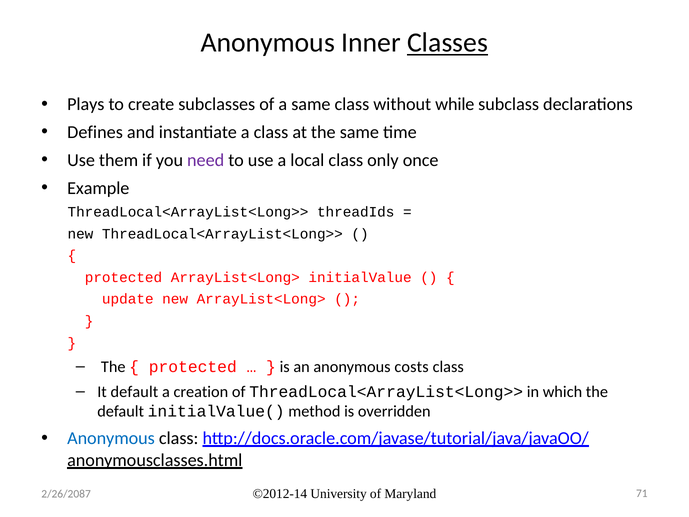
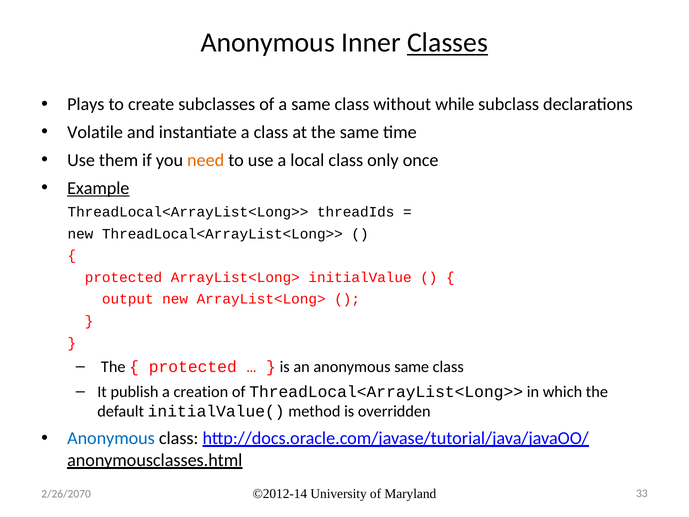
Defines: Defines -> Volatile (95, 132)
need colour: purple -> orange (206, 160)
Example underline: none -> present (98, 188)
update: update -> output (128, 299)
anonymous costs: costs -> same (412, 367)
It default: default -> publish (134, 392)
71: 71 -> 33 (642, 493)
2/26/2087: 2/26/2087 -> 2/26/2070 (66, 493)
